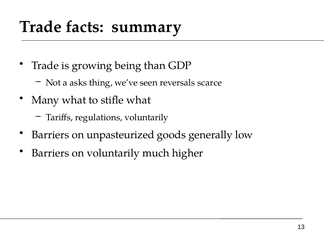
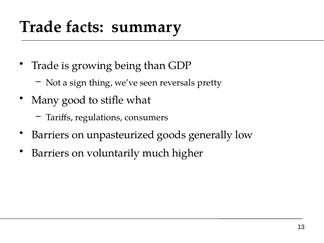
asks: asks -> sign (78, 83)
scarce: scarce -> pretty (210, 83)
Many what: what -> good (74, 100)
regulations voluntarily: voluntarily -> consumers (146, 117)
